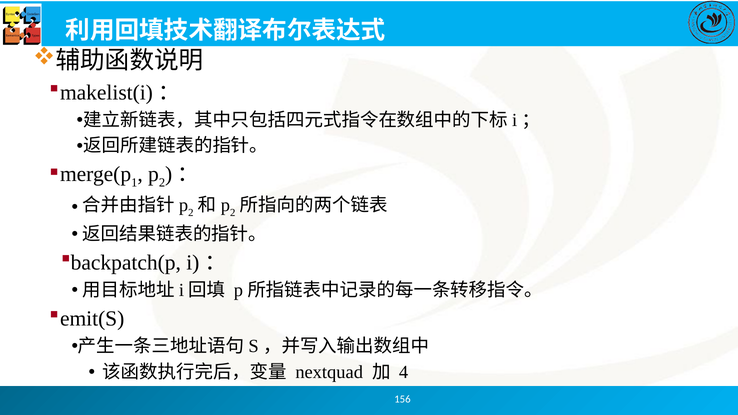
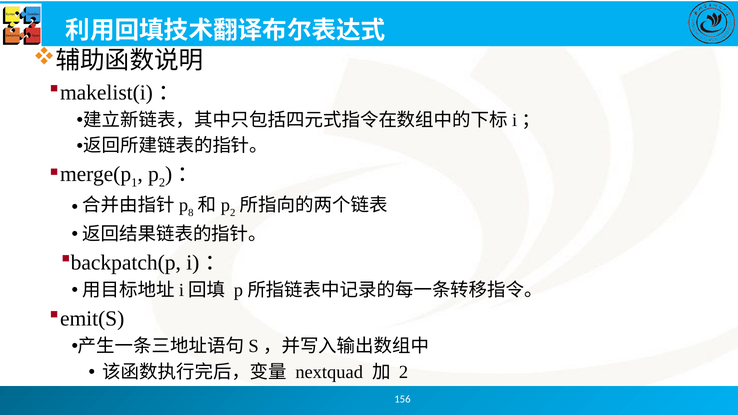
2: 2 -> 8 (191, 213)
4: 4 -> 2 (404, 372)
